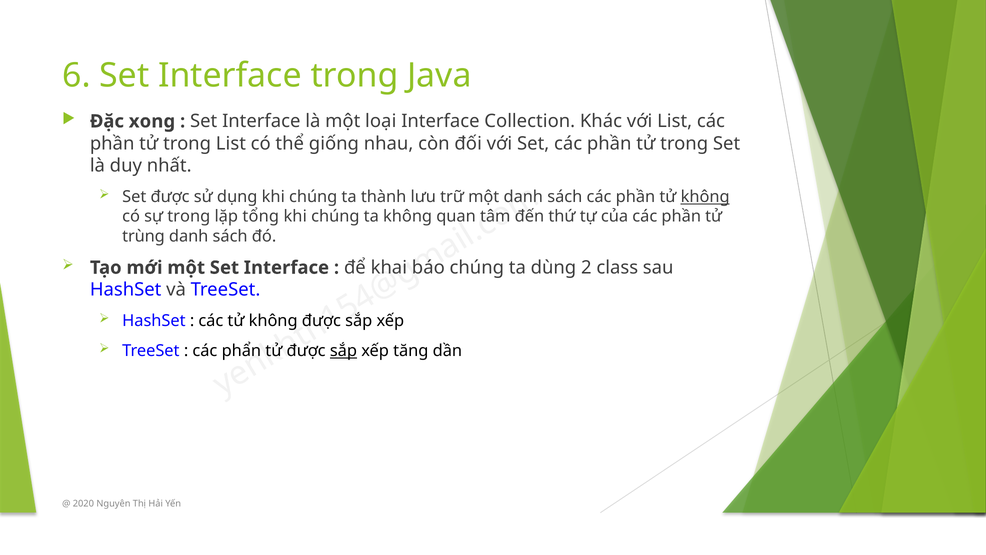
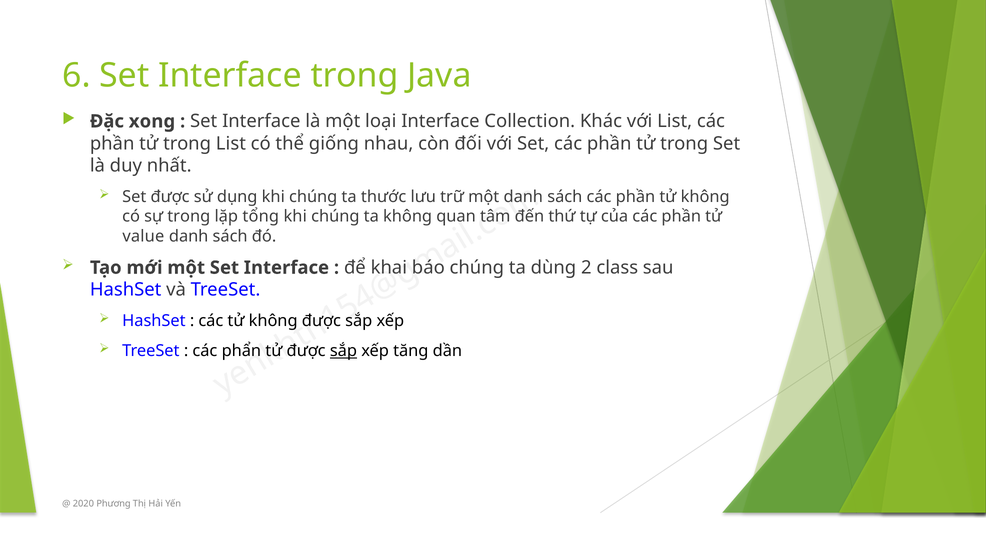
thành: thành -> thước (384, 197)
không underline: present -> none (705, 197)
trùng: trùng -> value (143, 236)
Nguyên: Nguyên -> Phương (114, 503)
